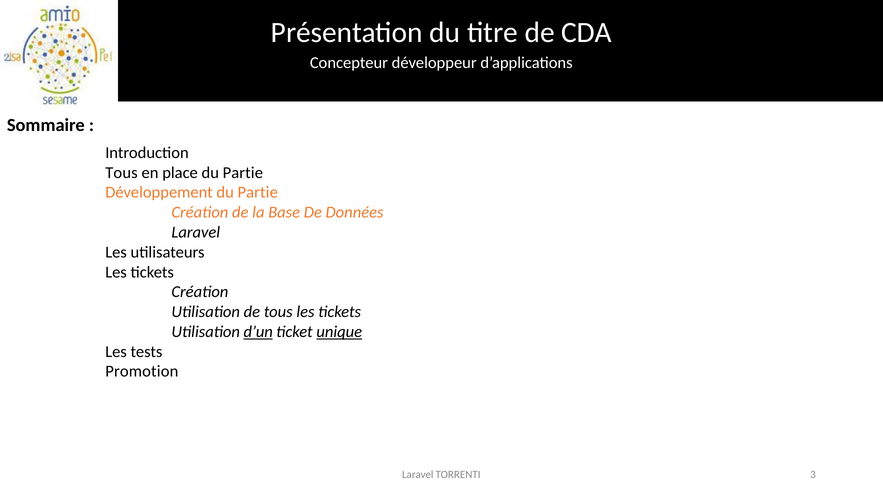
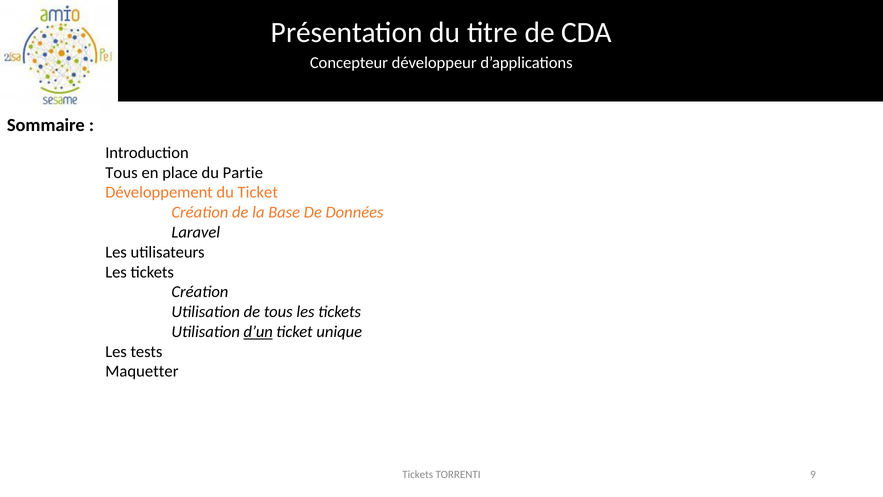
Développement du Partie: Partie -> Ticket (258, 192)
unique underline: present -> none (339, 331)
Promotion: Promotion -> Maquetter (142, 371)
Laravel: Laravel -> Tickets (418, 474)
3: 3 -> 9 (813, 474)
